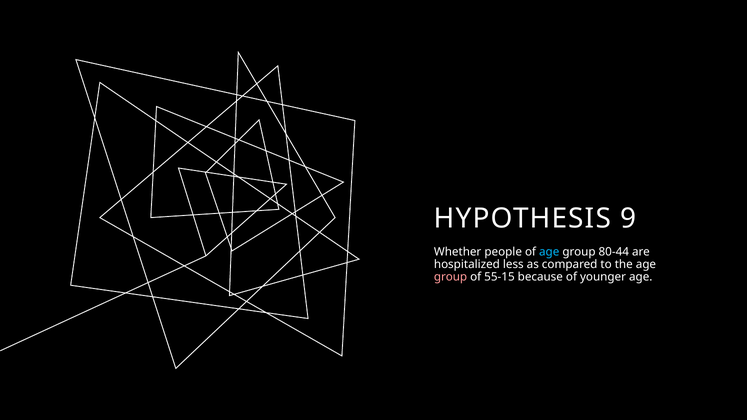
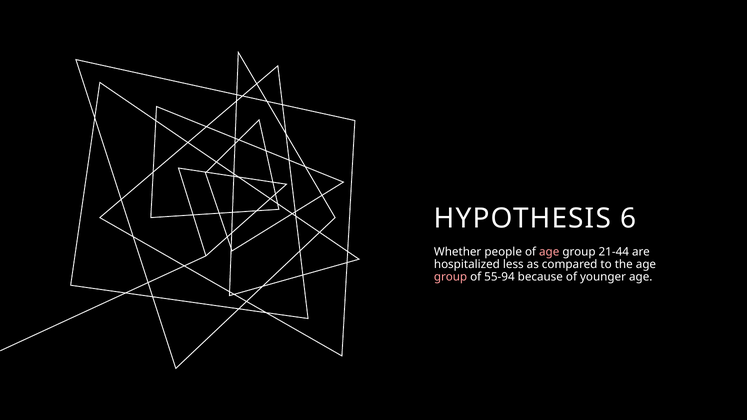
9: 9 -> 6 (628, 219)
age colour: light blue -> pink (549, 252)
80-44: 80-44 -> 21-44 (614, 252)
55-15: 55-15 -> 55-94 (499, 277)
